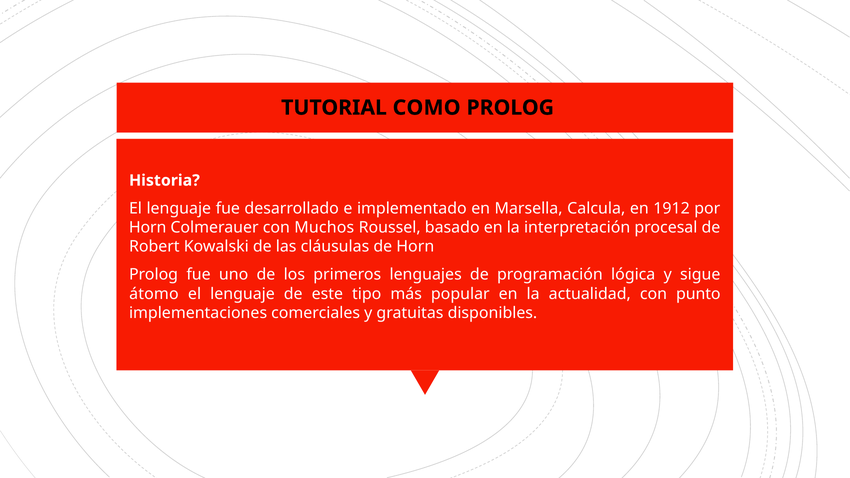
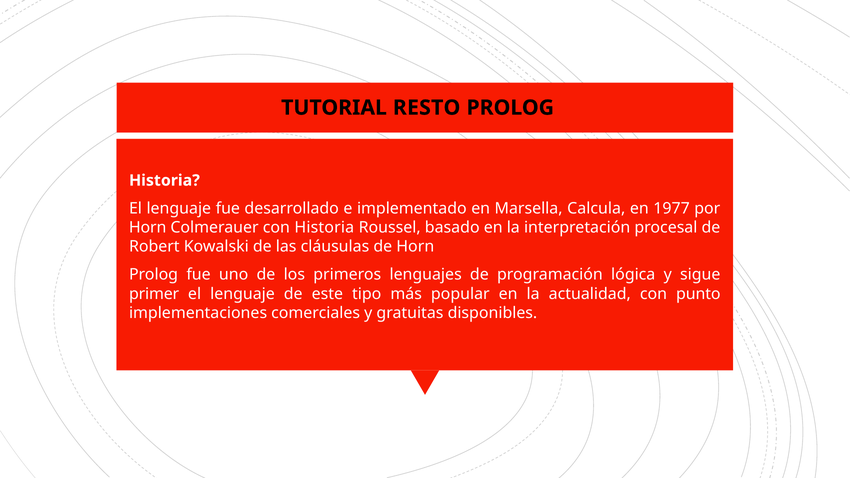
COMO: COMO -> RESTO (427, 108)
1912: 1912 -> 1977 (672, 208)
con Muchos: Muchos -> Historia (324, 228)
átomo: átomo -> primer (154, 294)
